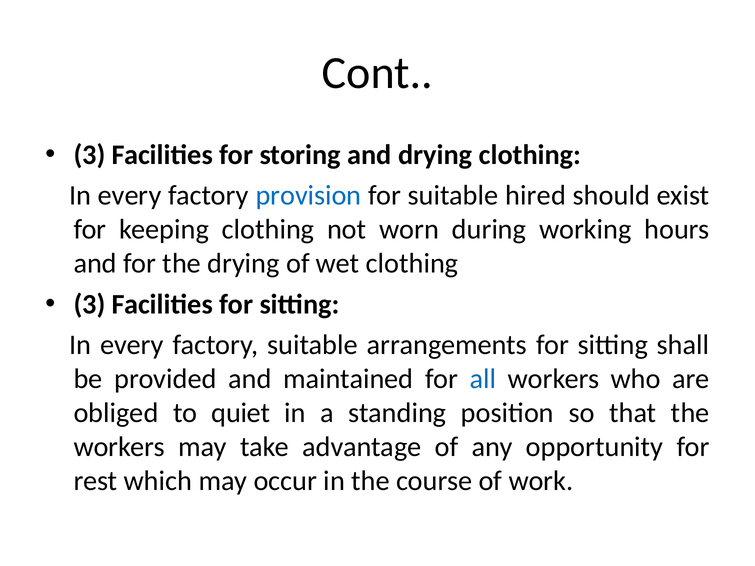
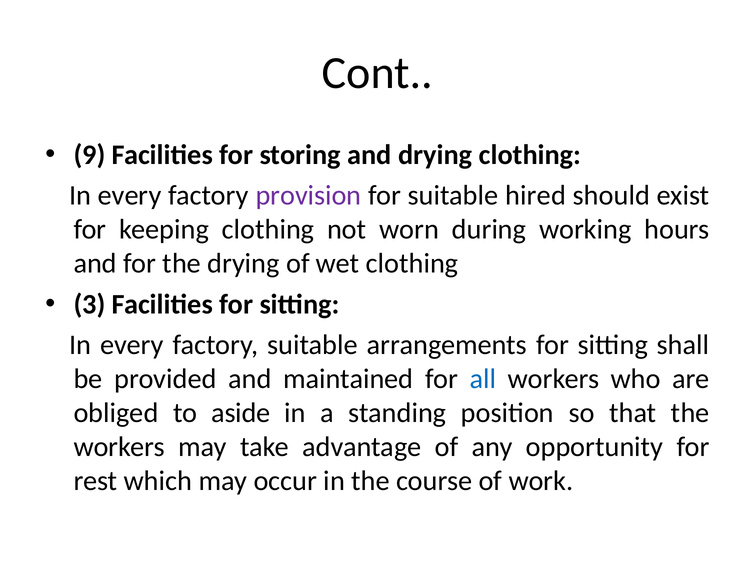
3: 3 -> 9 (90, 155)
provision colour: blue -> purple (308, 196)
quiet: quiet -> aside (241, 413)
